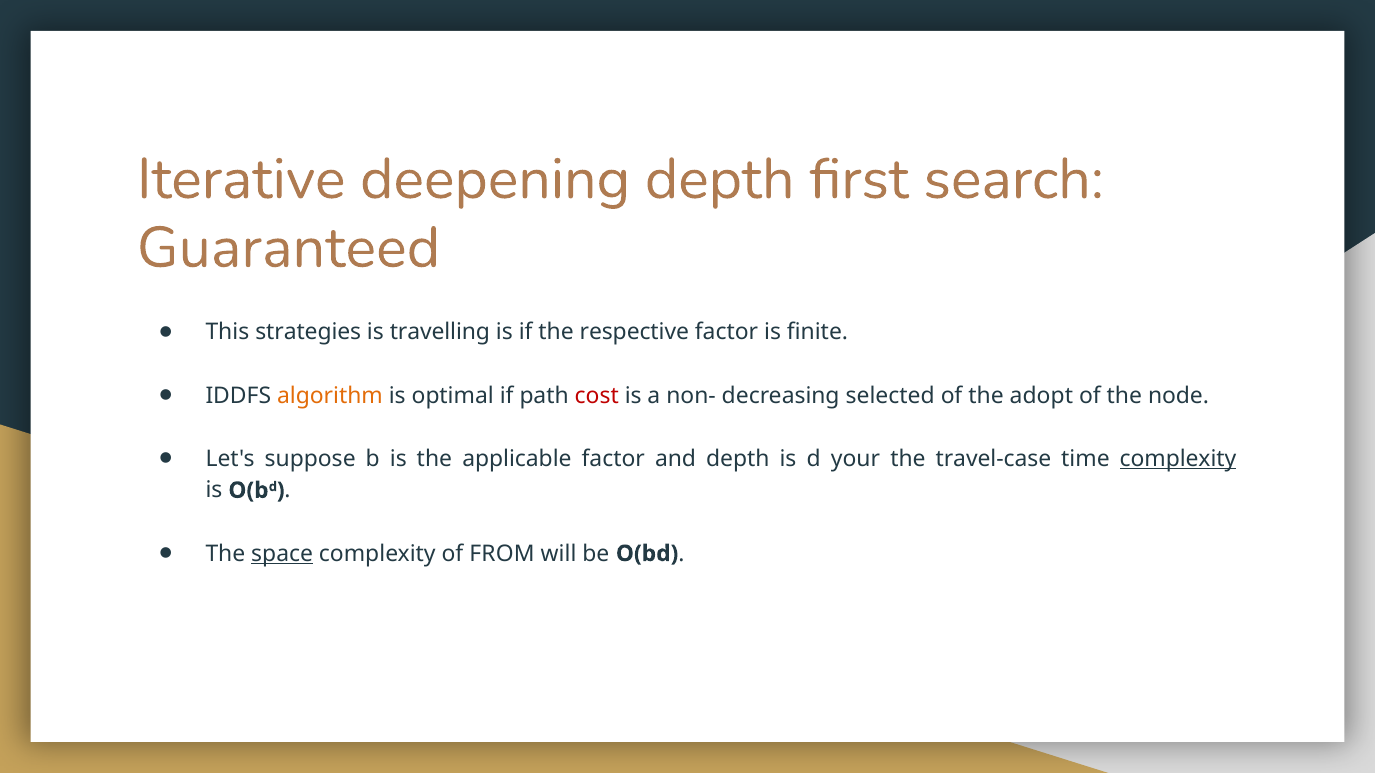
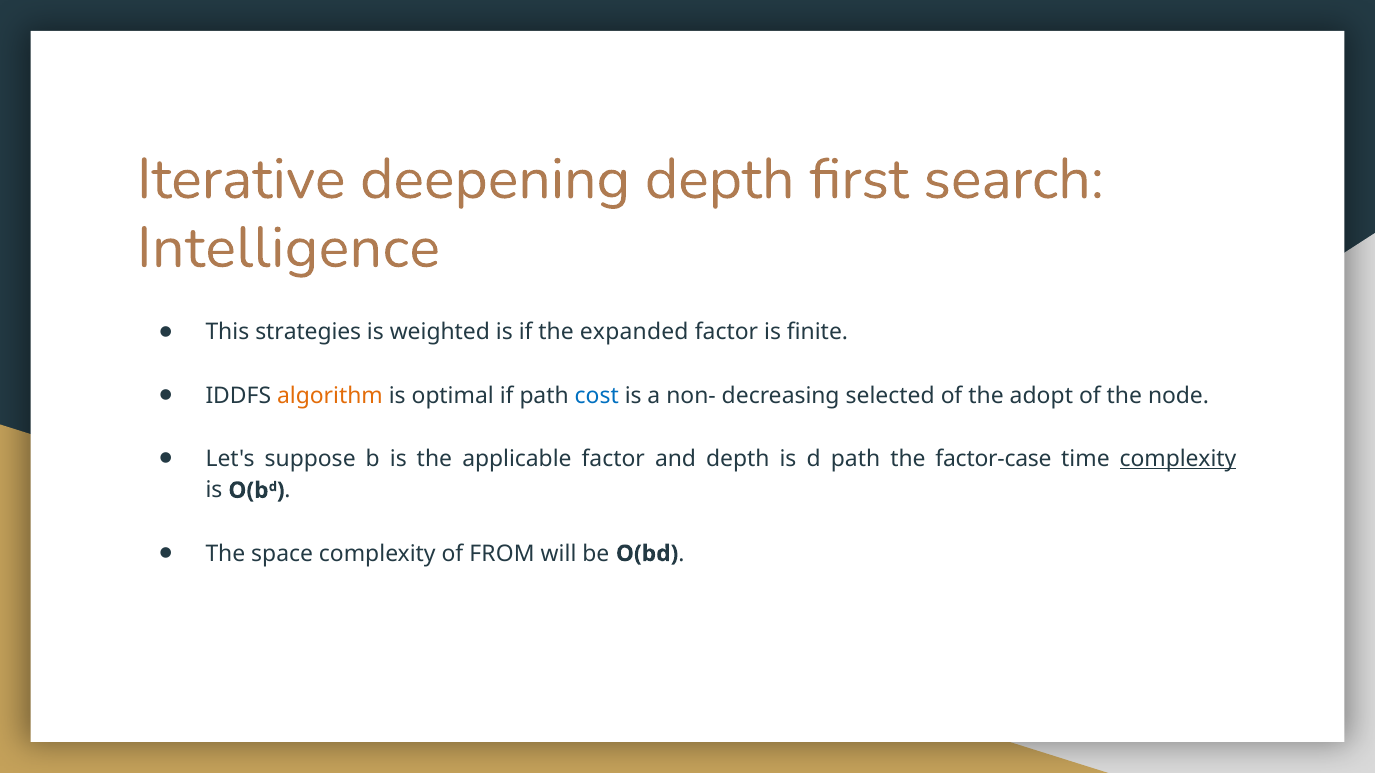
Guaranteed: Guaranteed -> Intelligence (288, 248)
travelling: travelling -> weighted (440, 333)
respective: respective -> expanded (634, 333)
cost colour: red -> blue (597, 396)
d your: your -> path (856, 459)
travel-case: travel-case -> factor-case (994, 459)
space underline: present -> none (282, 554)
